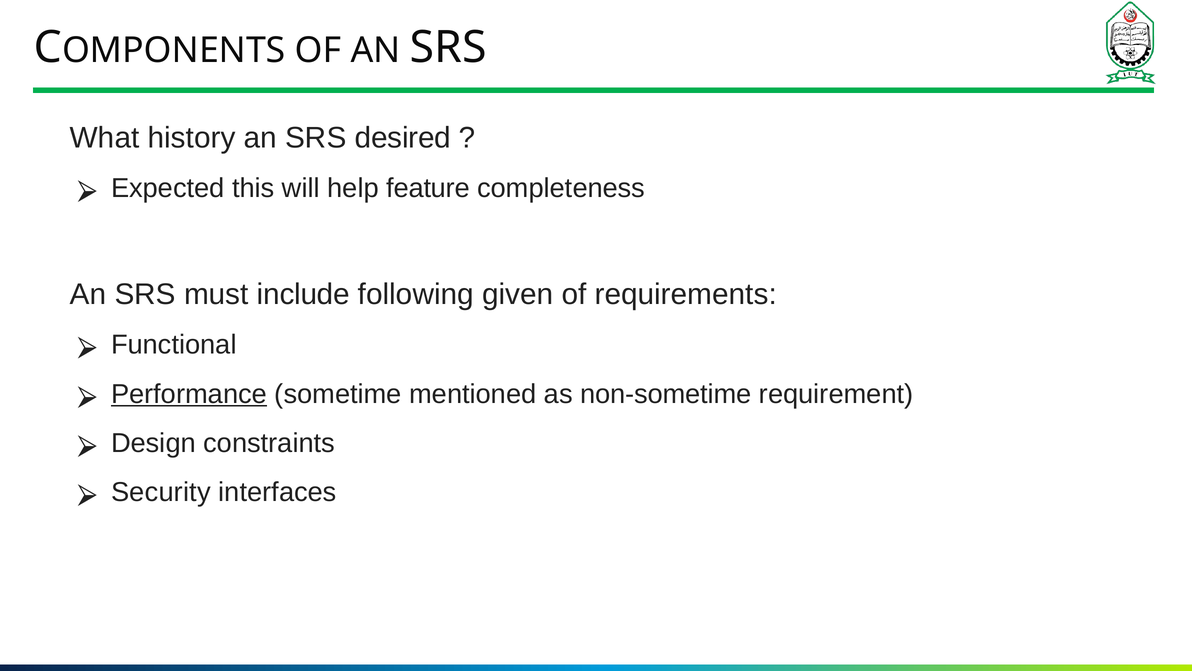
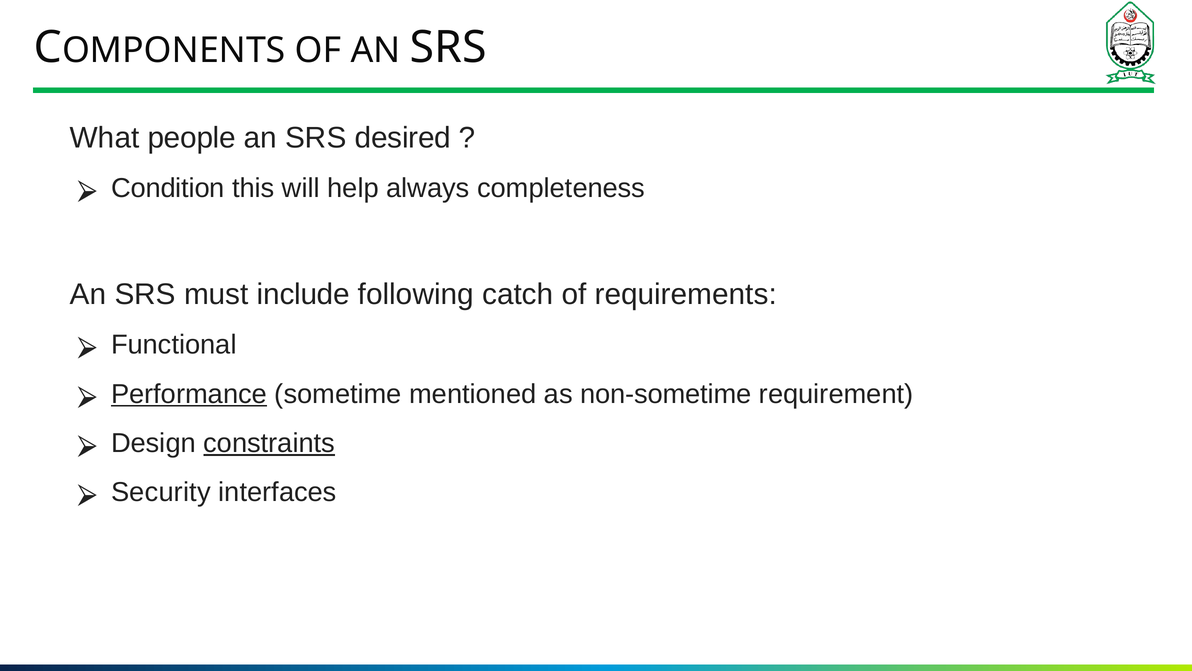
history: history -> people (192, 138)
Expected: Expected -> Condition (168, 188)
feature: feature -> always (428, 188)
given: given -> catch (518, 294)
constraints underline: none -> present (269, 443)
